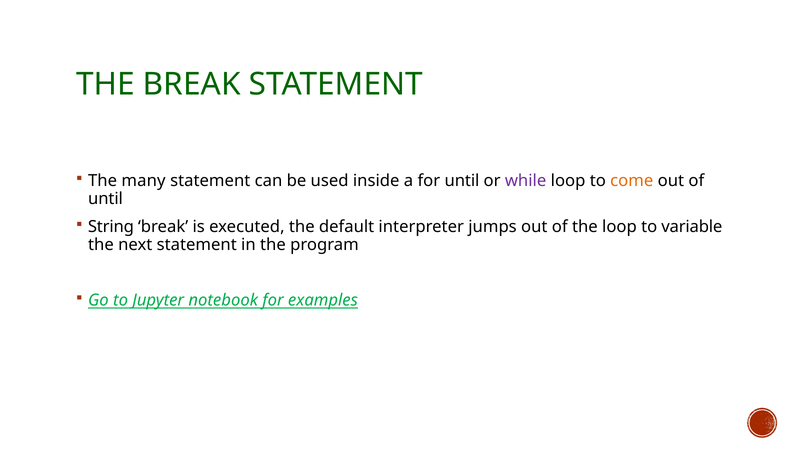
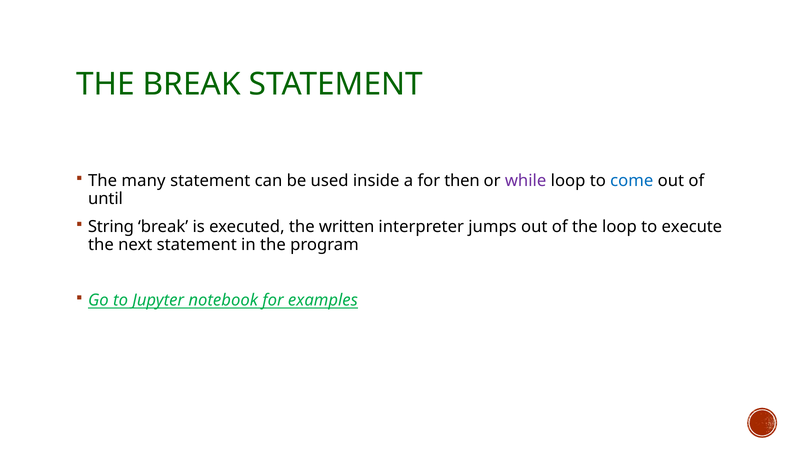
for until: until -> then (462, 181)
come colour: orange -> blue (632, 181)
default: default -> written (347, 227)
variable: variable -> execute (692, 227)
